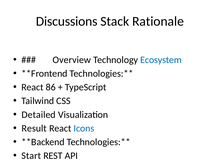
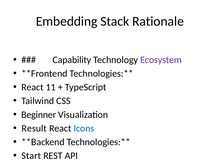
Discussions: Discussions -> Embedding (67, 21)
Overview: Overview -> Capability (72, 60)
Ecosystem colour: blue -> purple (161, 60)
86: 86 -> 11 (51, 87)
Detailed: Detailed -> Beginner (39, 115)
